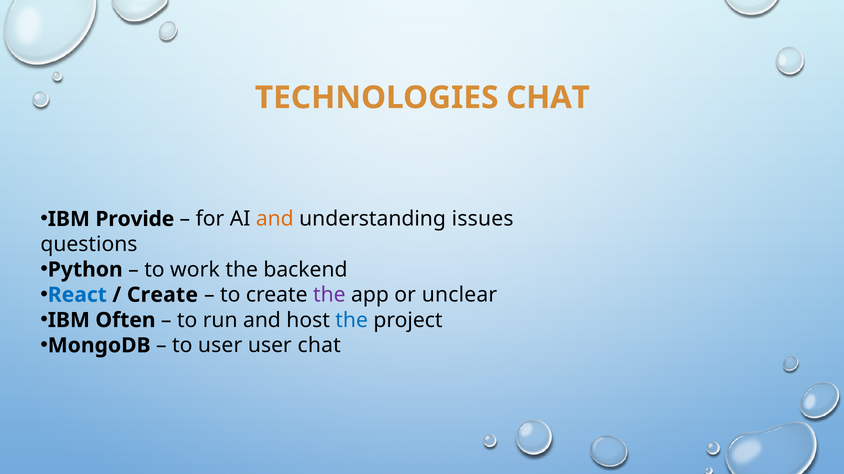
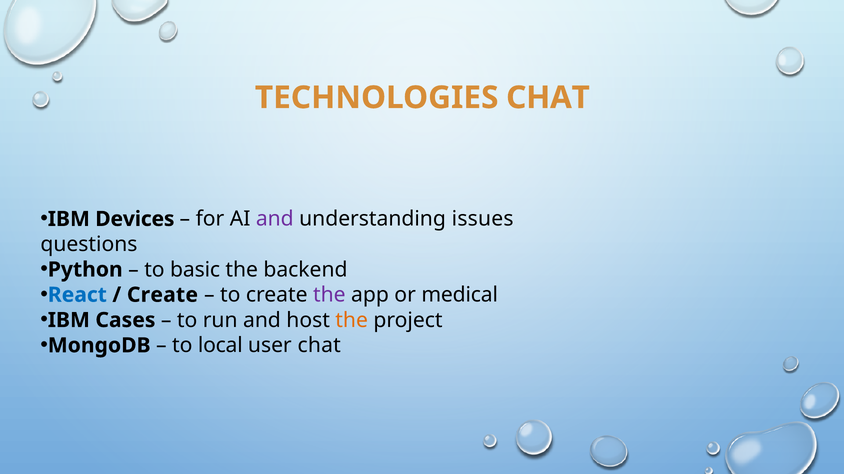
Provide: Provide -> Devices (135, 219)
and colour: orange -> purple (275, 219)
work: work -> basic (195, 270)
unclear: unclear -> medical (460, 295)
Often: Often -> Cases (125, 321)
the colour: blue -> orange (352, 321)
to user: user -> local (220, 346)
